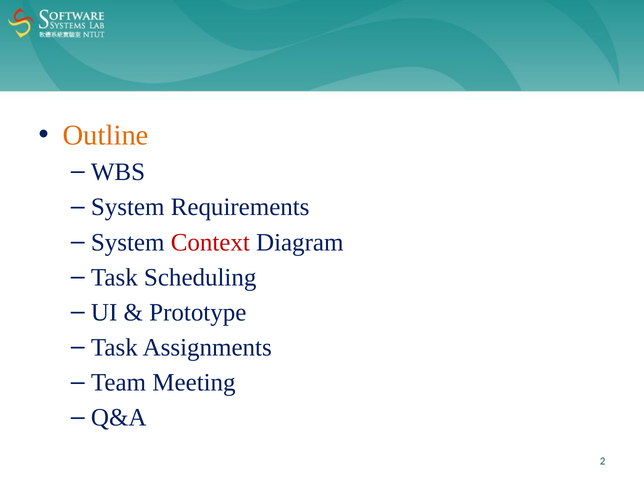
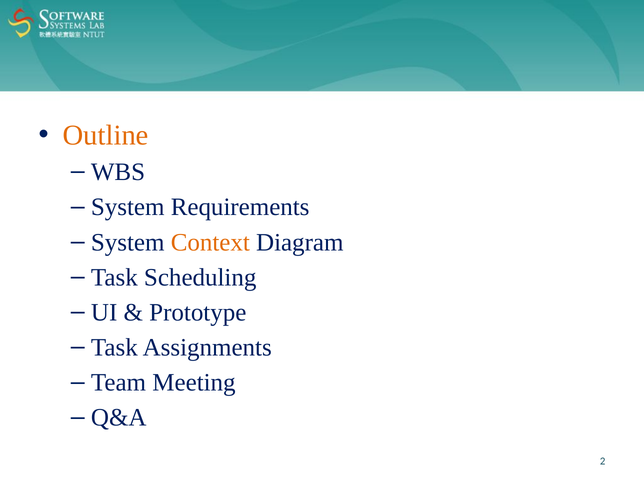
Context colour: red -> orange (210, 242)
